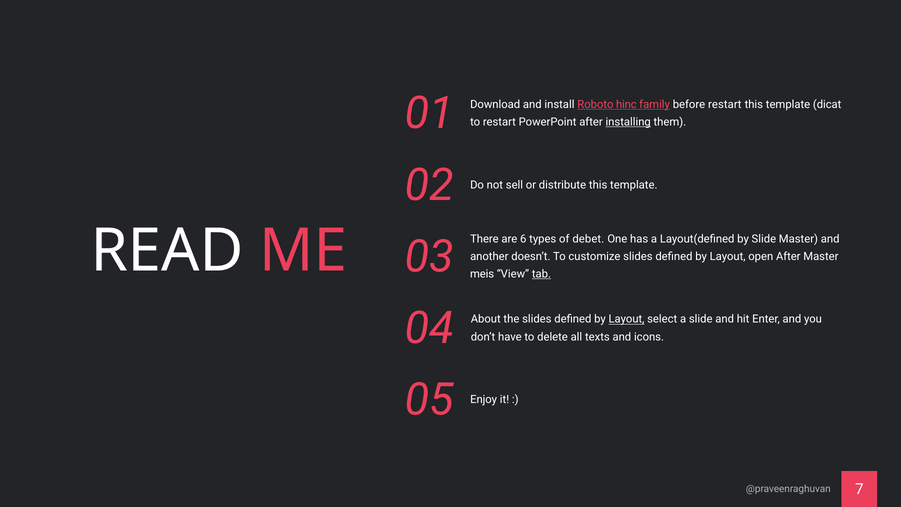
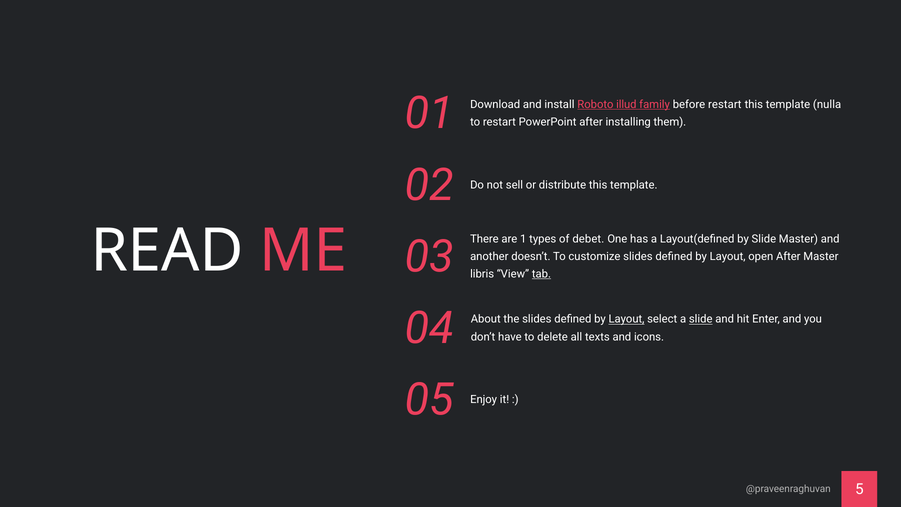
hinc: hinc -> illud (626, 104)
dicat: dicat -> nulla (827, 104)
installing underline: present -> none (628, 122)
6: 6 -> 1 (523, 239)
meis: meis -> libris (482, 274)
slide underline: none -> present (701, 319)
7: 7 -> 5 (859, 489)
